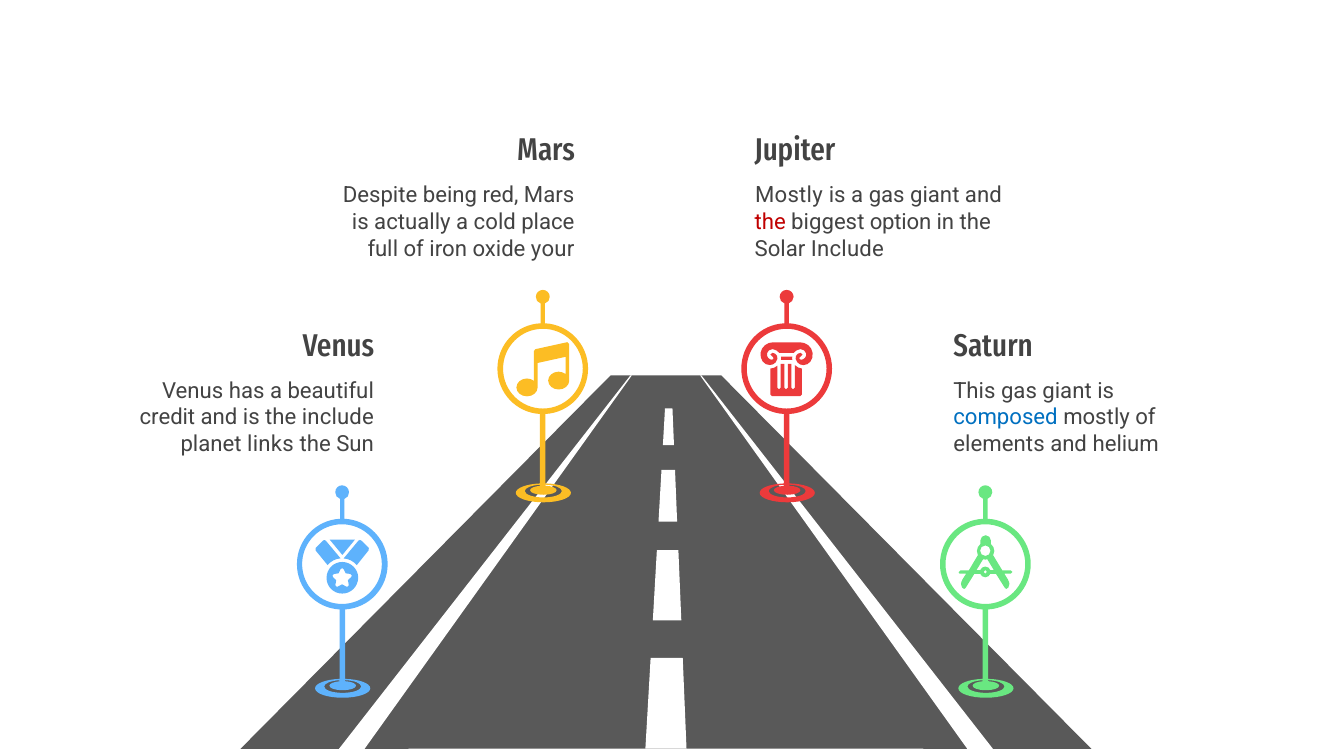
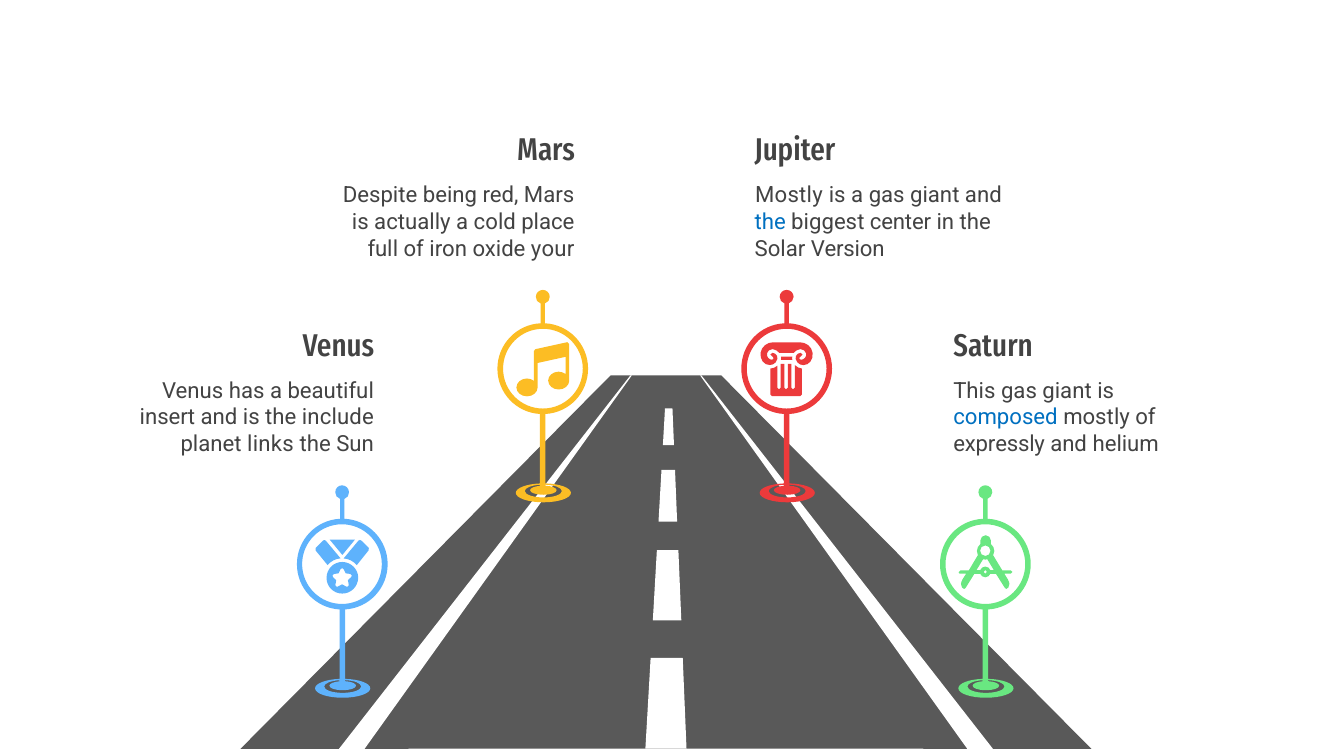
the colour: red -> blue (770, 222)
option: option -> center (901, 222)
Solar Include: Include -> Version (848, 249)
credit: credit -> insert (167, 418)
elements: elements -> expressly (999, 444)
